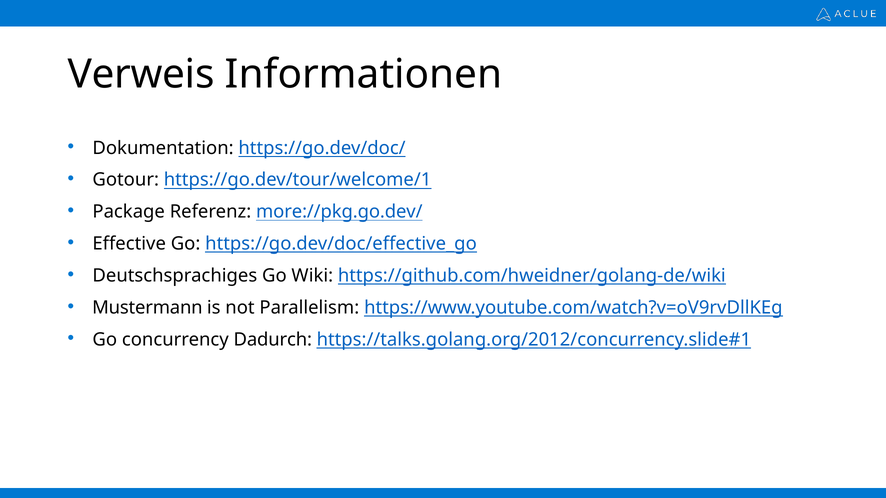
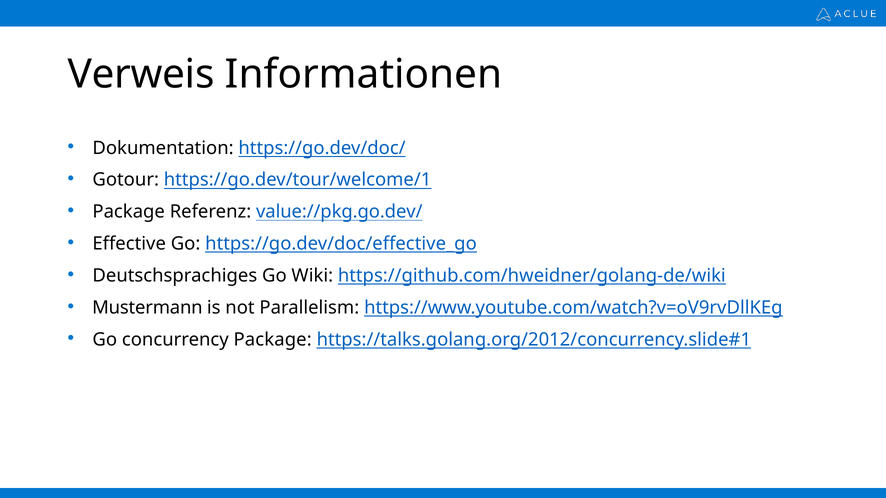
more://pkg.go.dev/: more://pkg.go.dev/ -> value://pkg.go.dev/ (339, 212)
concurrency Dadurch: Dadurch -> Package (273, 340)
